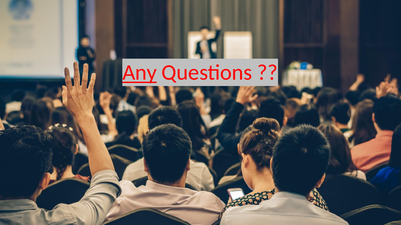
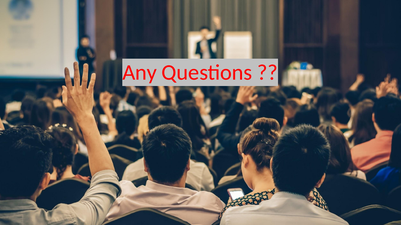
Any underline: present -> none (140, 73)
